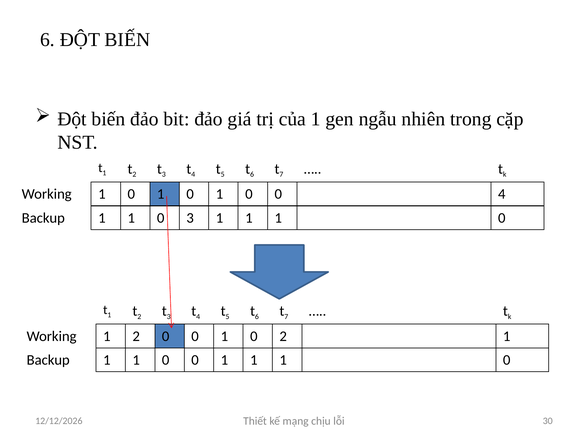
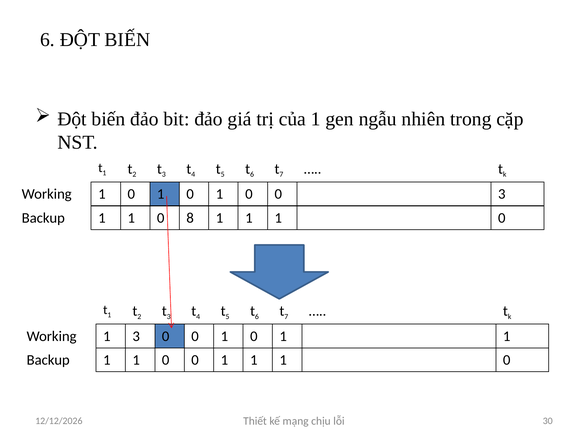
0 4: 4 -> 3 (502, 194)
0 3: 3 -> 8 (190, 218)
1 2: 2 -> 3 (136, 336)
2: 2 -> 1 (283, 336)
